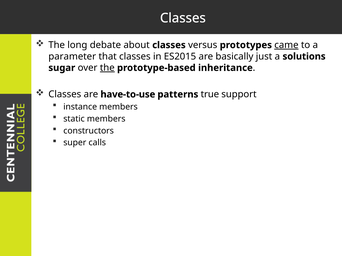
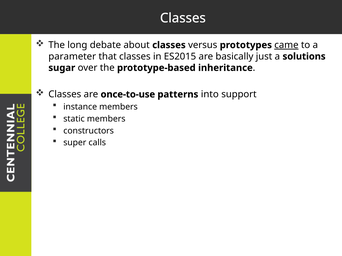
the underline: present -> none (107, 68)
have-to-use: have-to-use -> once-to-use (128, 95)
true: true -> into (210, 95)
